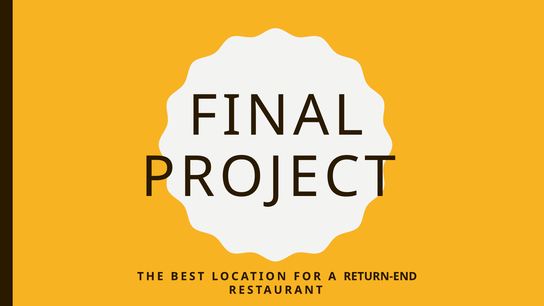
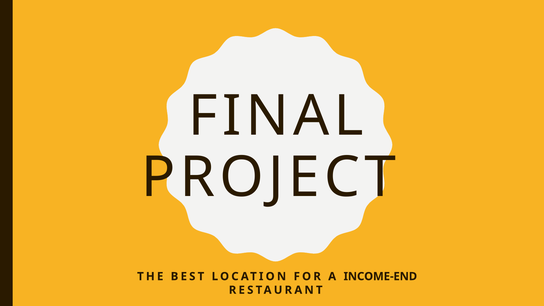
RETURN-END: RETURN-END -> INCOME-END (380, 276)
